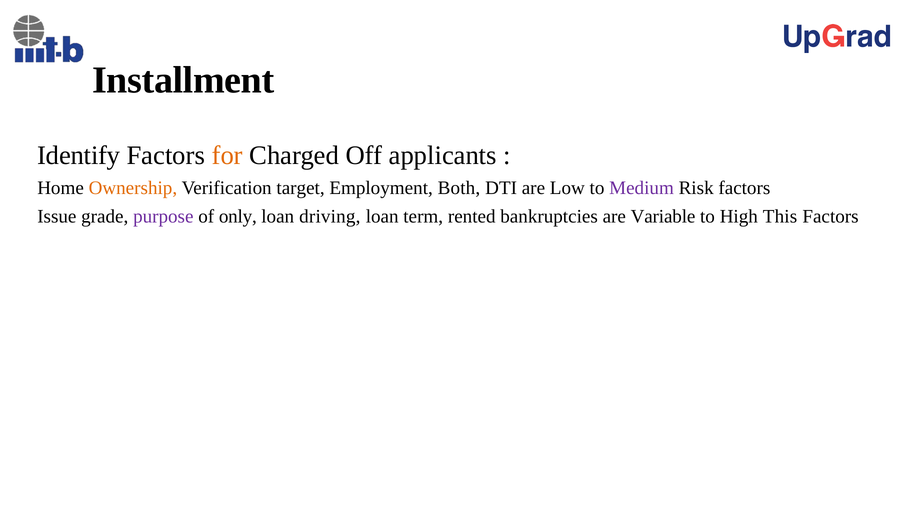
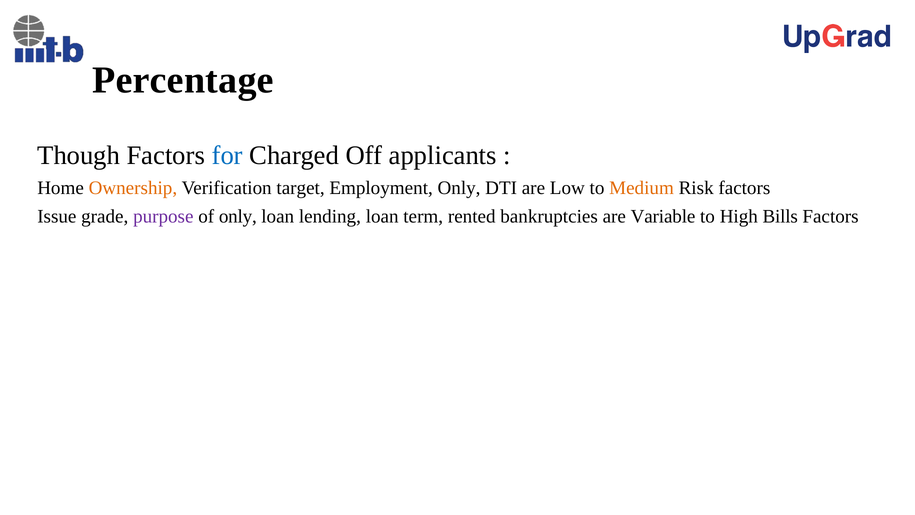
Installment: Installment -> Percentage (183, 80)
Identify: Identify -> Though (79, 155)
for colour: orange -> blue (227, 155)
Employment Both: Both -> Only (459, 188)
Medium colour: purple -> orange (641, 188)
driving: driving -> lending (330, 216)
This: This -> Bills (780, 216)
